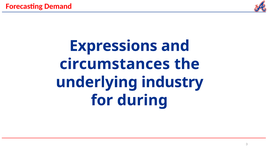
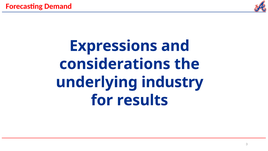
circumstances: circumstances -> considerations (115, 64)
during: during -> results (142, 100)
